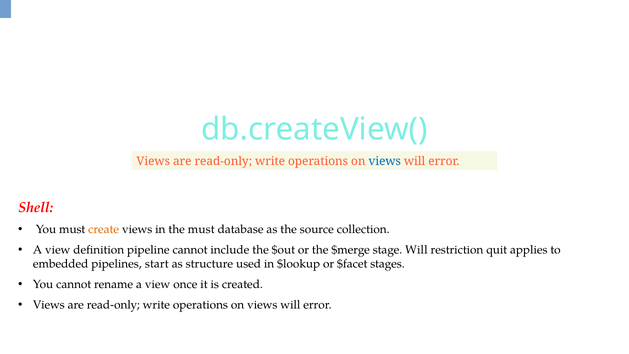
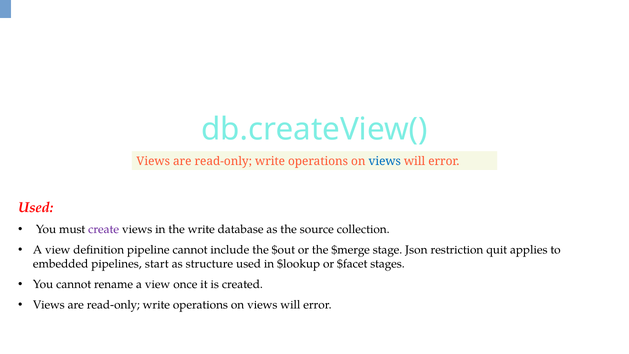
Shell: Shell -> Used (36, 207)
create colour: orange -> purple (104, 229)
the must: must -> write (201, 229)
stage Will: Will -> Json (416, 250)
